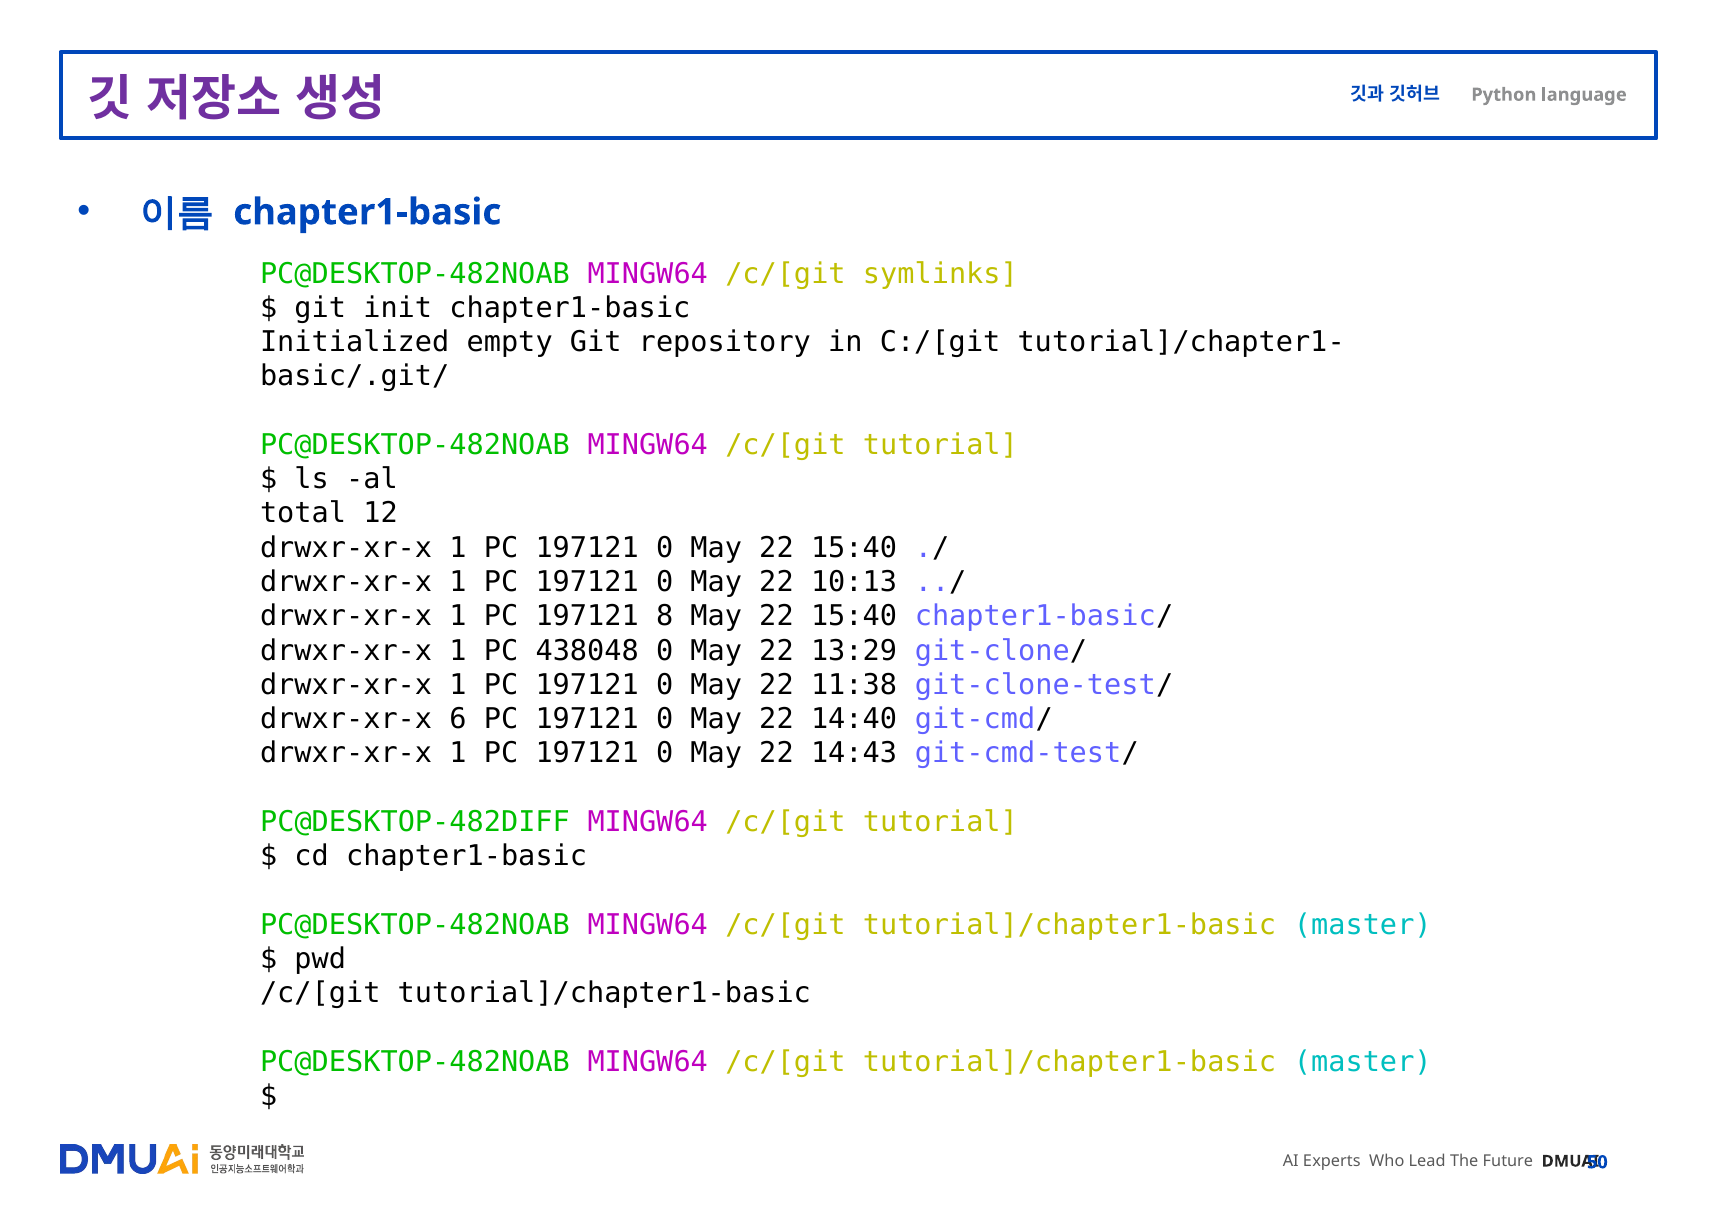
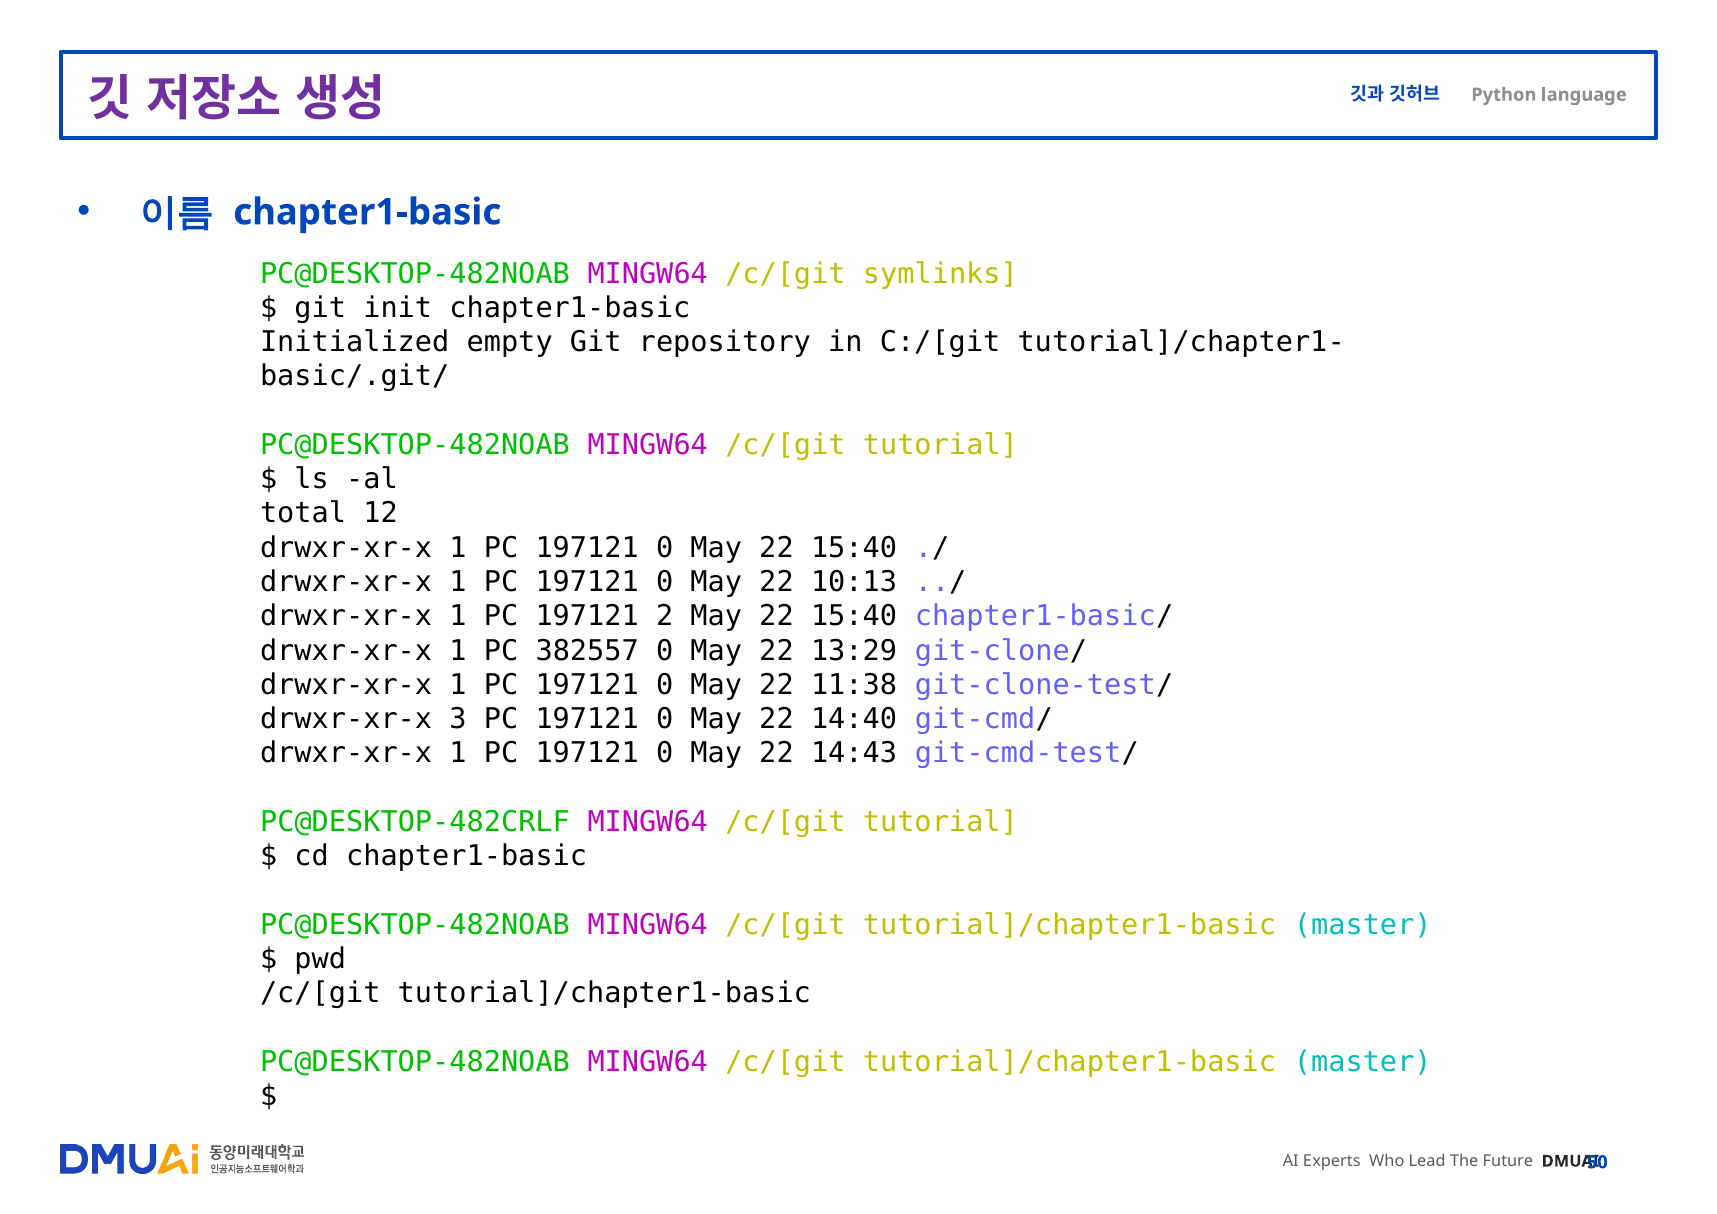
8: 8 -> 2 (665, 616)
438048: 438048 -> 382557 (587, 651)
6: 6 -> 3 (458, 719)
PC@DESKTOP-482DIFF: PC@DESKTOP-482DIFF -> PC@DESKTOP-482CRLF (415, 822)
